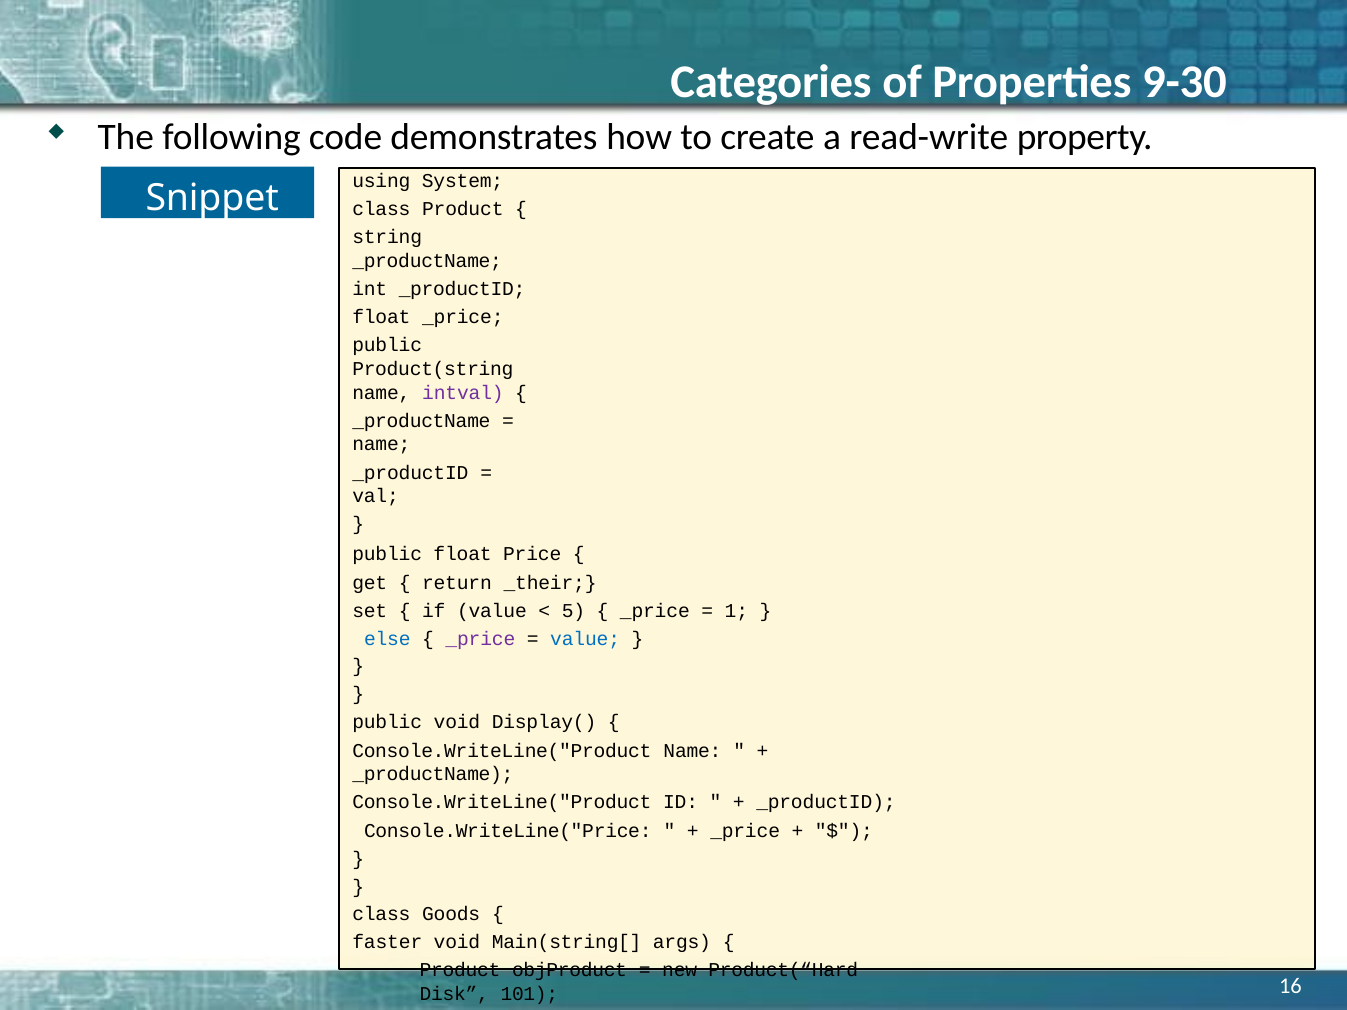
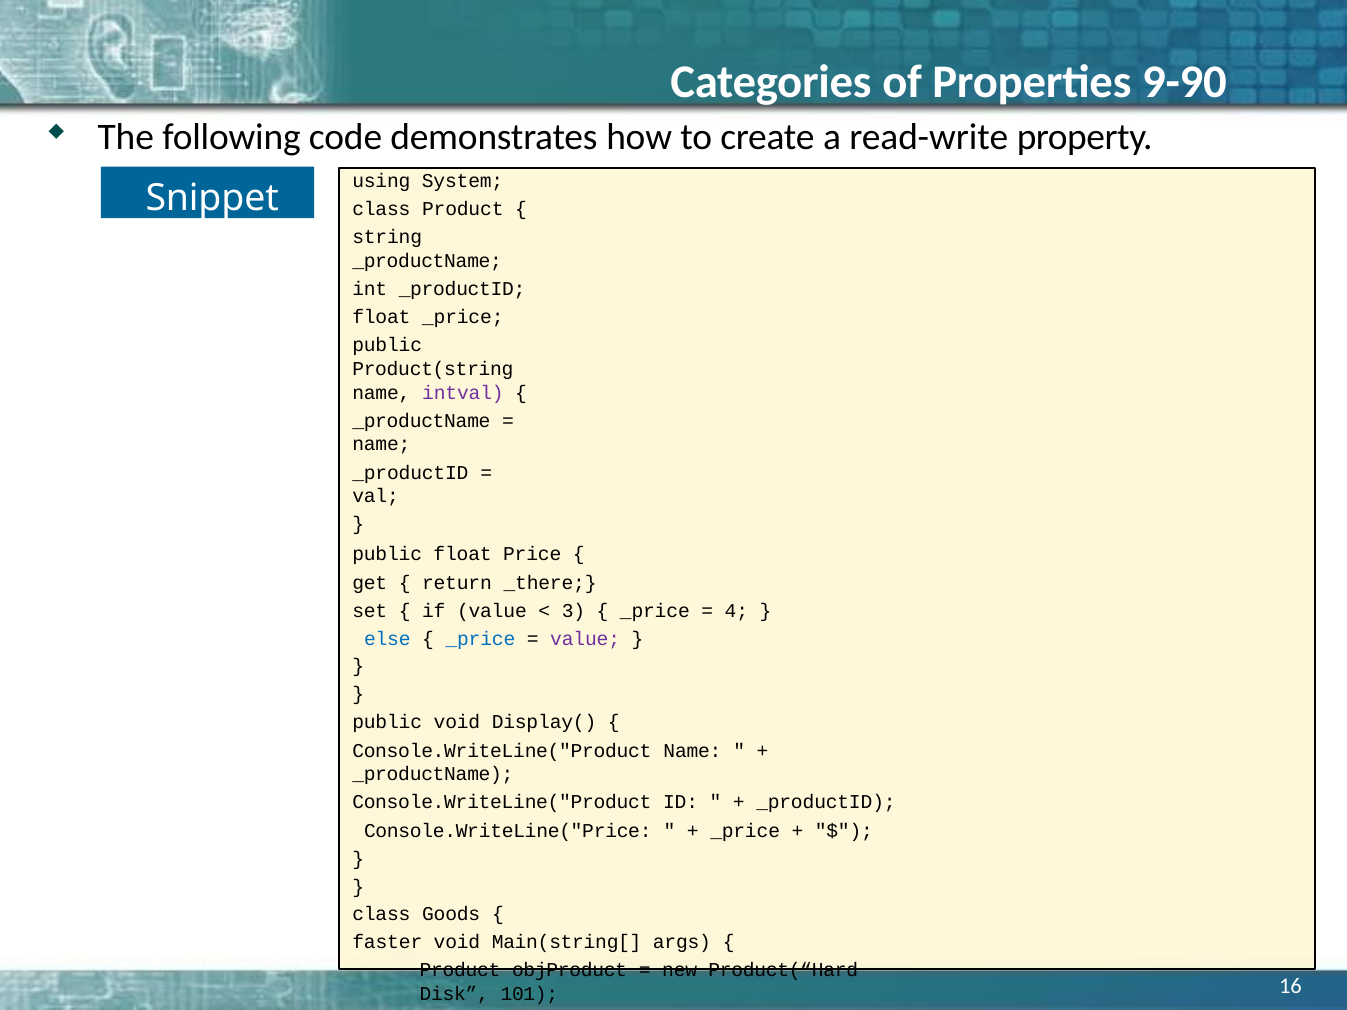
9-30: 9-30 -> 9-90 (1184, 82)
_their: _their -> _there (550, 583)
5: 5 -> 3 (573, 611)
1: 1 -> 4 (736, 611)
_price colour: purple -> blue (480, 640)
value colour: blue -> purple (585, 640)
